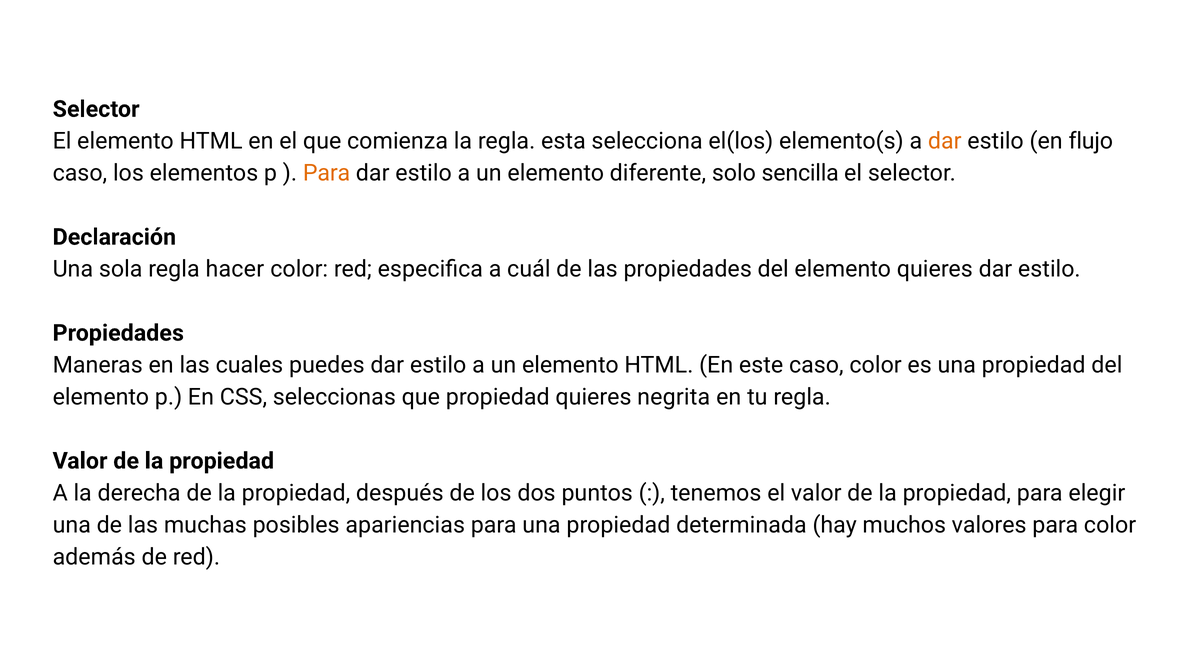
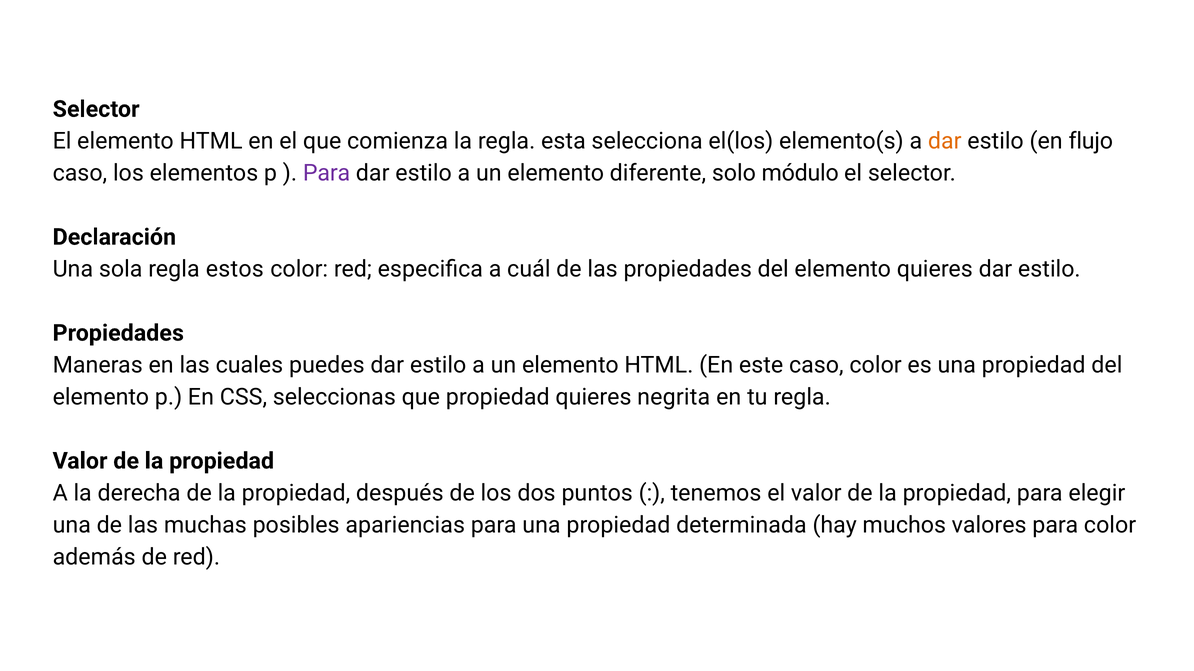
Para colour: orange -> purple (327, 173)
sencilla: sencilla -> módulo (800, 173)
hacer: hacer -> estos (235, 269)
